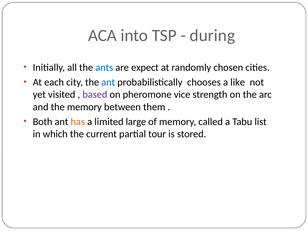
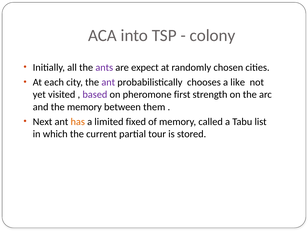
during: during -> colony (212, 36)
ants colour: blue -> purple (104, 67)
ant colour: blue -> purple (108, 82)
vice: vice -> first (182, 95)
Both: Both -> Next (43, 122)
large: large -> fixed (136, 122)
